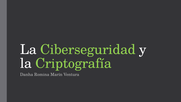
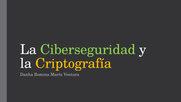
Criptografía colour: light green -> yellow (74, 63)
